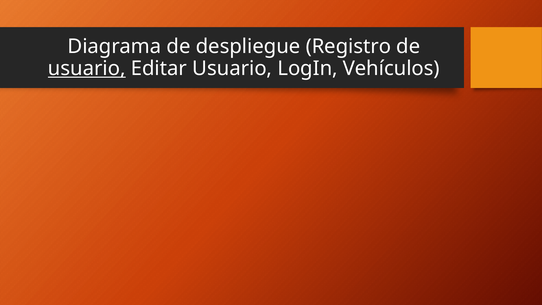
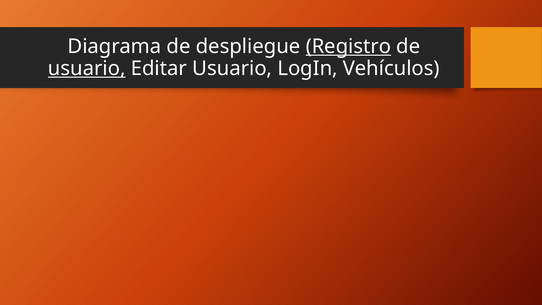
Registro underline: none -> present (348, 46)
